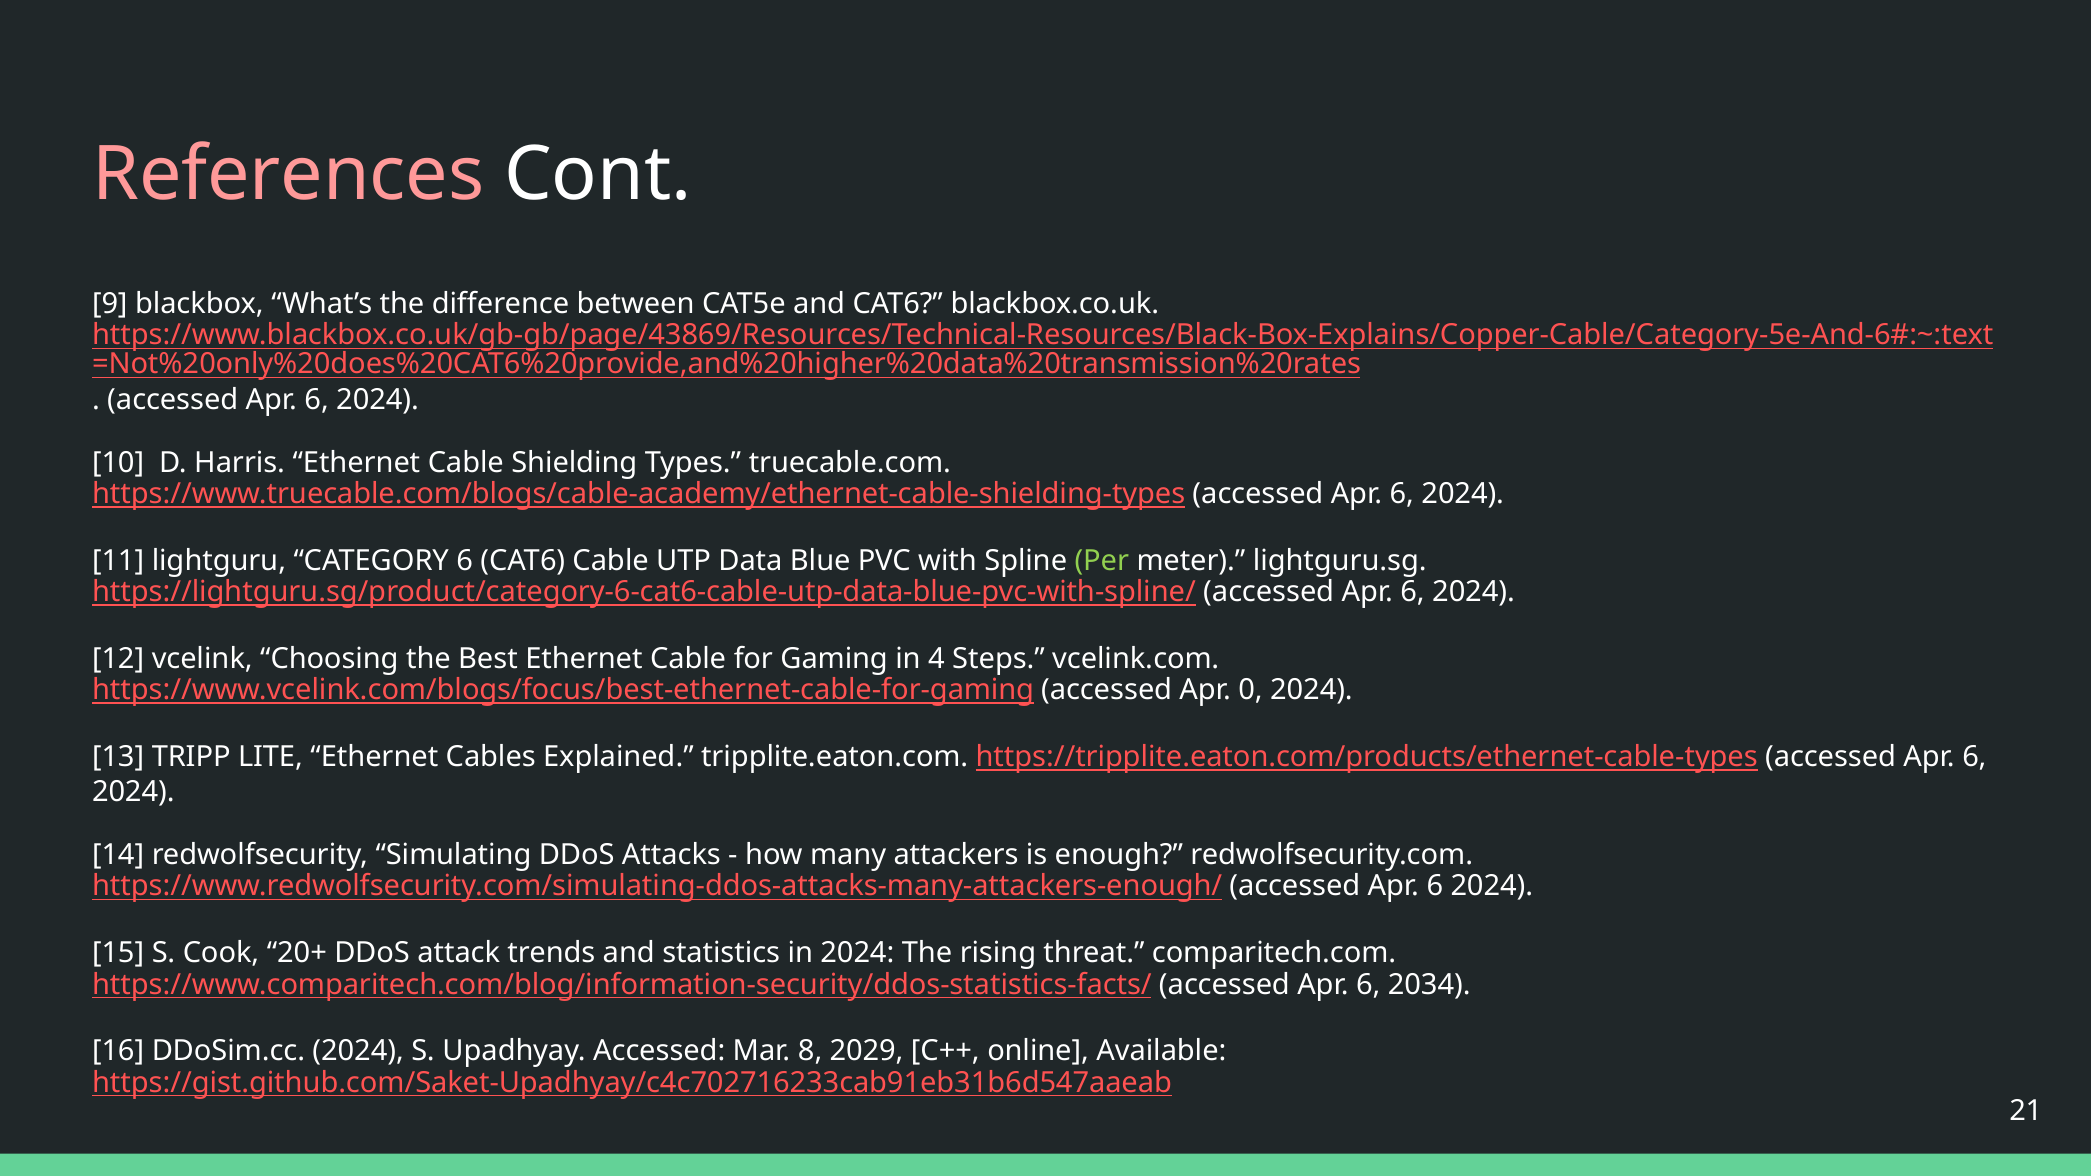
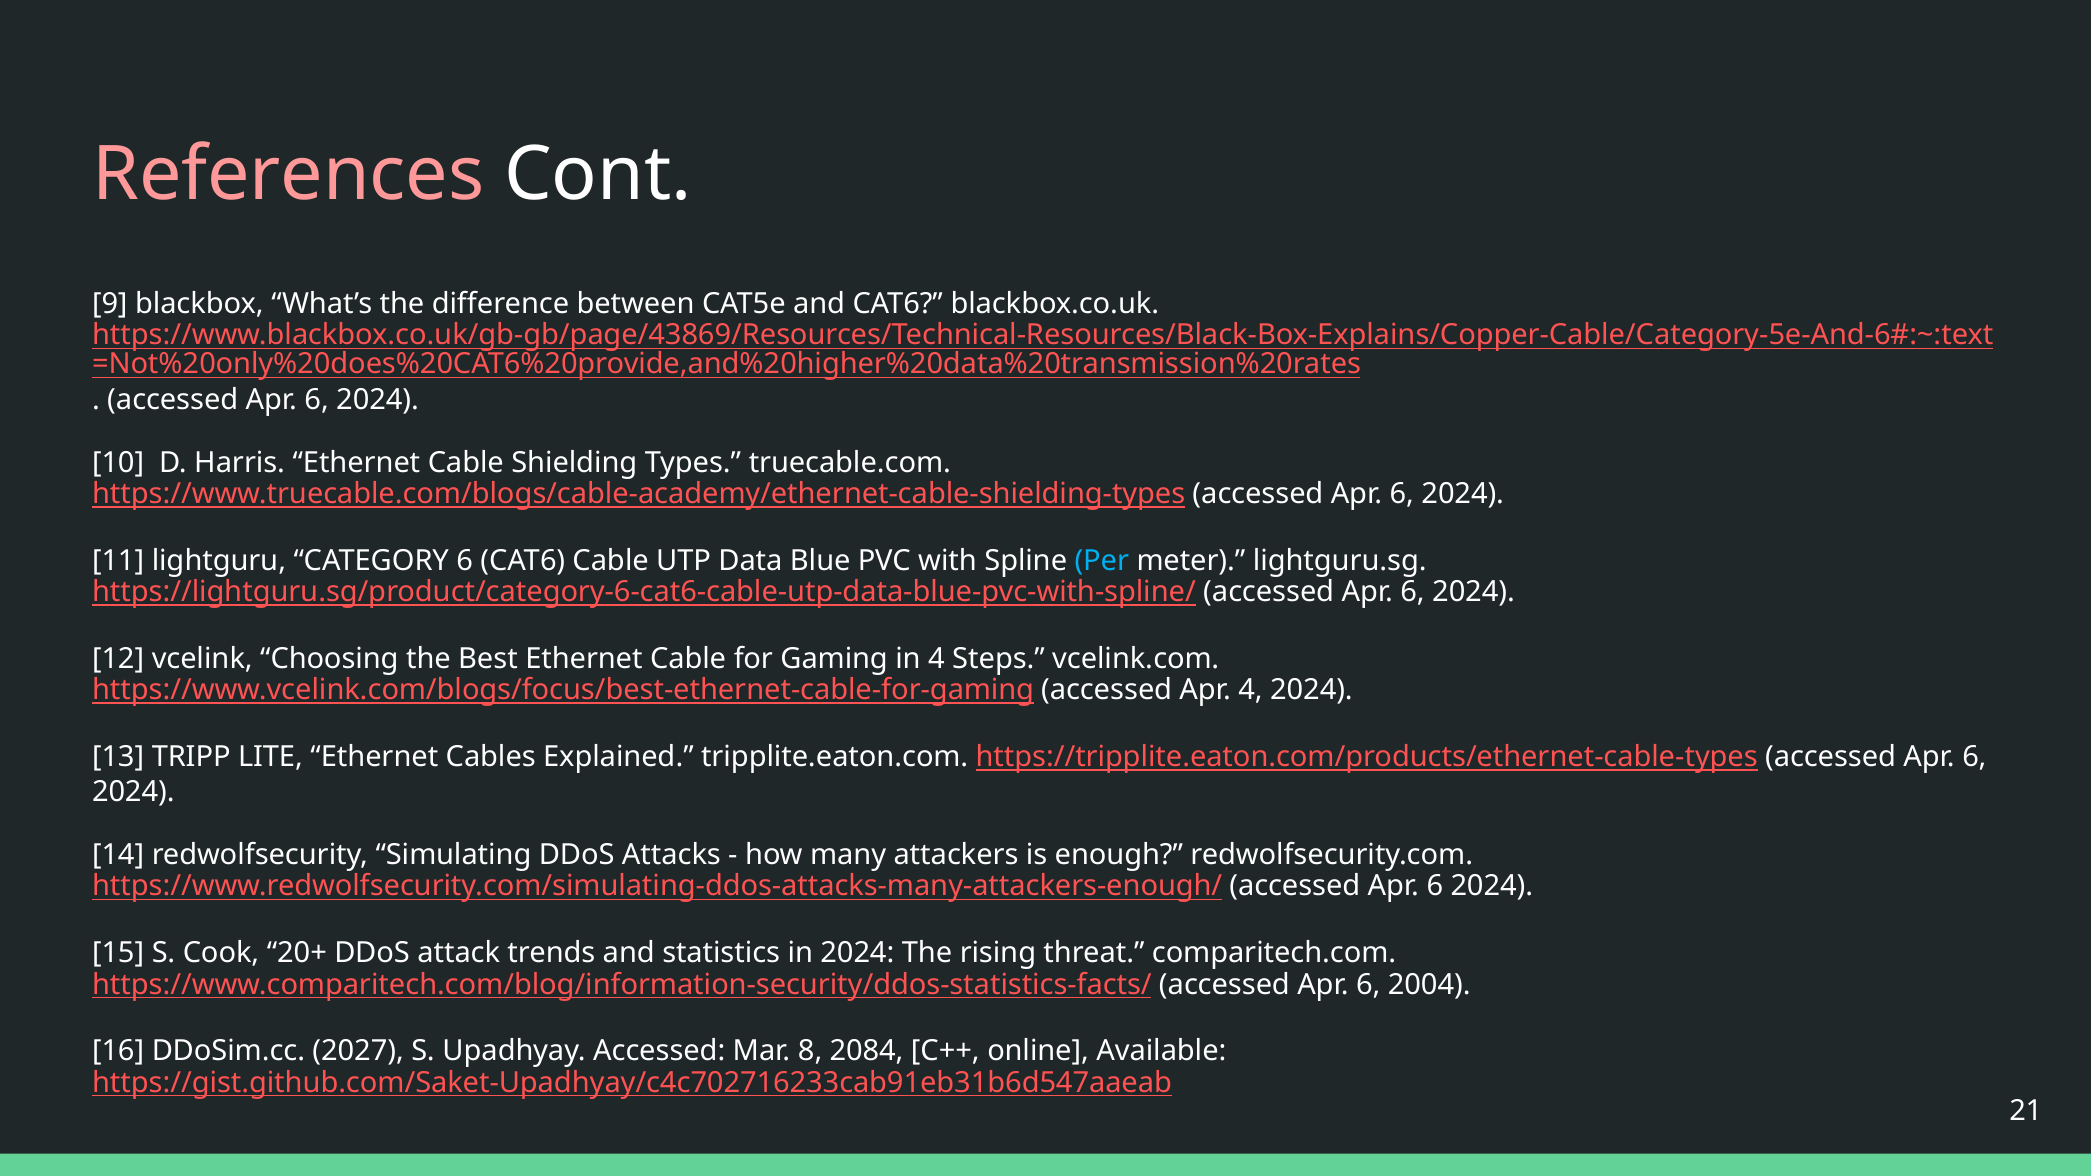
Per colour: light green -> light blue (1102, 561)
Apr 0: 0 -> 4 (1251, 690)
2034: 2034 -> 2004 (1429, 985)
DDoSim.cc 2024: 2024 -> 2027 (358, 1051)
2029: 2029 -> 2084 (867, 1051)
